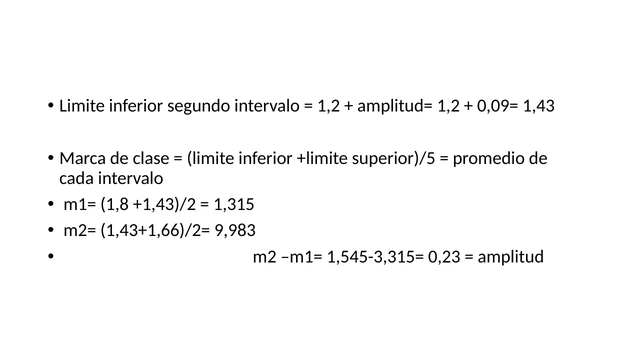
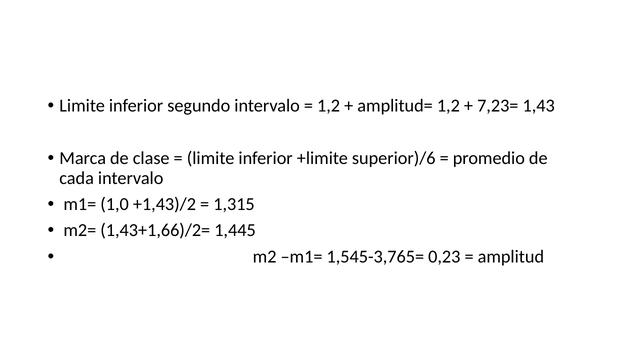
0,09=: 0,09= -> 7,23= (498, 106)
superior)/5: superior)/5 -> superior)/6 (394, 158)
1,8: 1,8 -> 1,0 (115, 204)
9,983: 9,983 -> 1,445 (235, 230)
1,545-3,315=: 1,545-3,315= -> 1,545-3,765= (375, 256)
